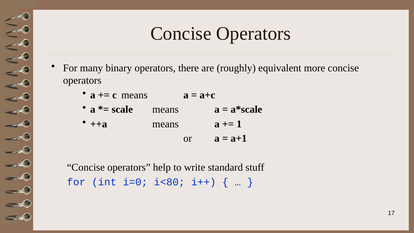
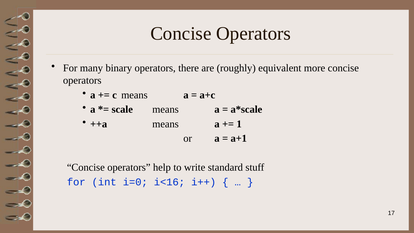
i<80: i<80 -> i<16 (169, 182)
